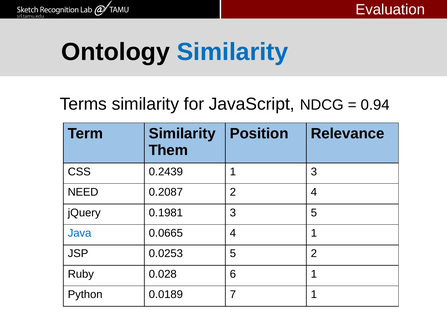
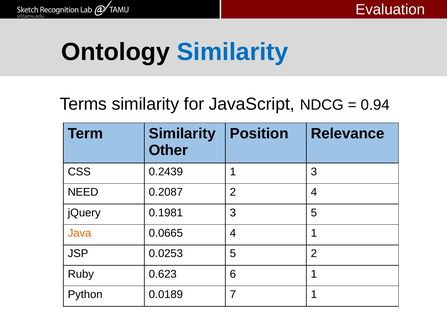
Them: Them -> Other (168, 150)
Java colour: blue -> orange (80, 233)
0.028: 0.028 -> 0.623 (163, 274)
